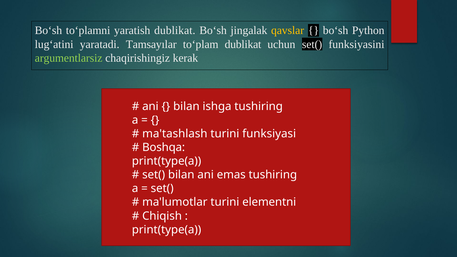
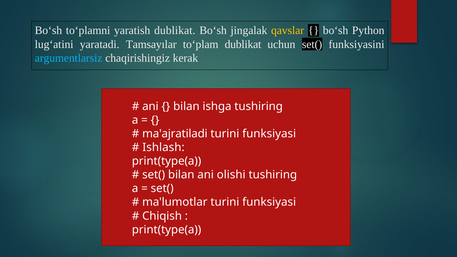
argumentlarsiz colour: light green -> light blue (69, 58)
ma'tashlash: ma'tashlash -> ma'ajratiladi (175, 134)
Boshqa: Boshqa -> Ishlash (163, 147)
emas: emas -> olishi (231, 175)
ma'lumotlar turini elementni: elementni -> funksiyasi (269, 202)
